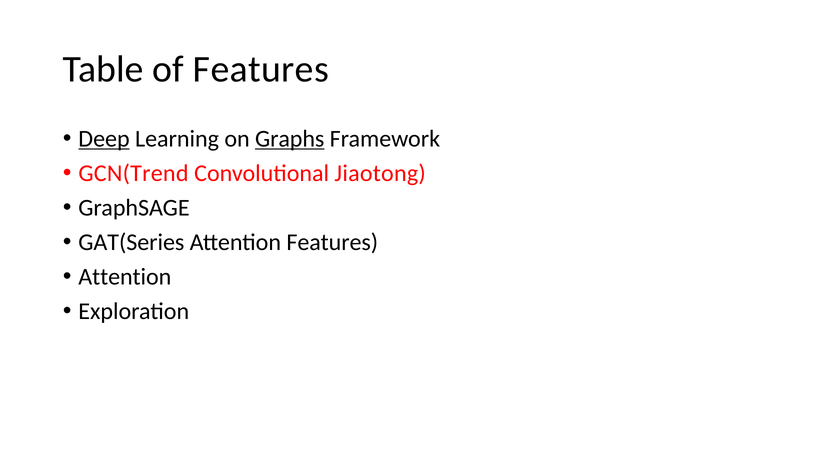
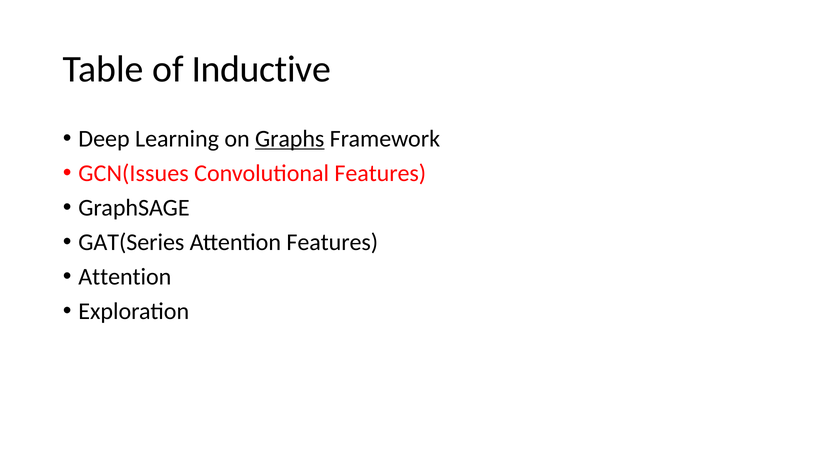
of Features: Features -> Inductive (261, 69)
Deep underline: present -> none (104, 139)
GCN(Trend: GCN(Trend -> GCN(Issues (134, 173)
Convolutional Jiaotong: Jiaotong -> Features (380, 173)
